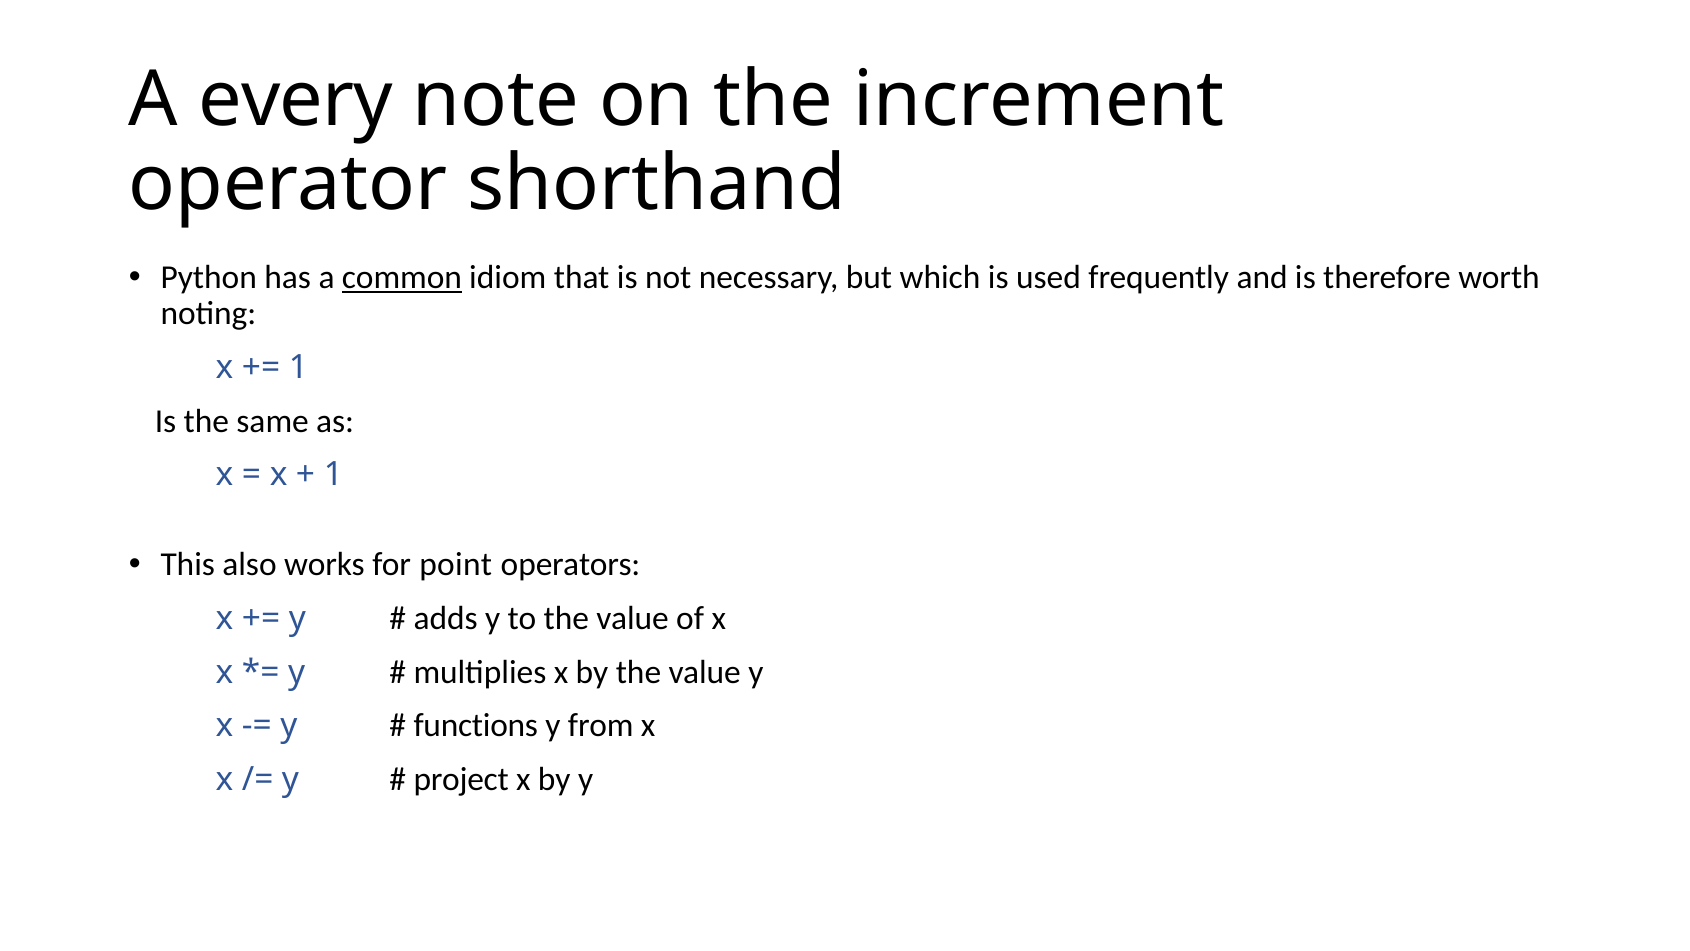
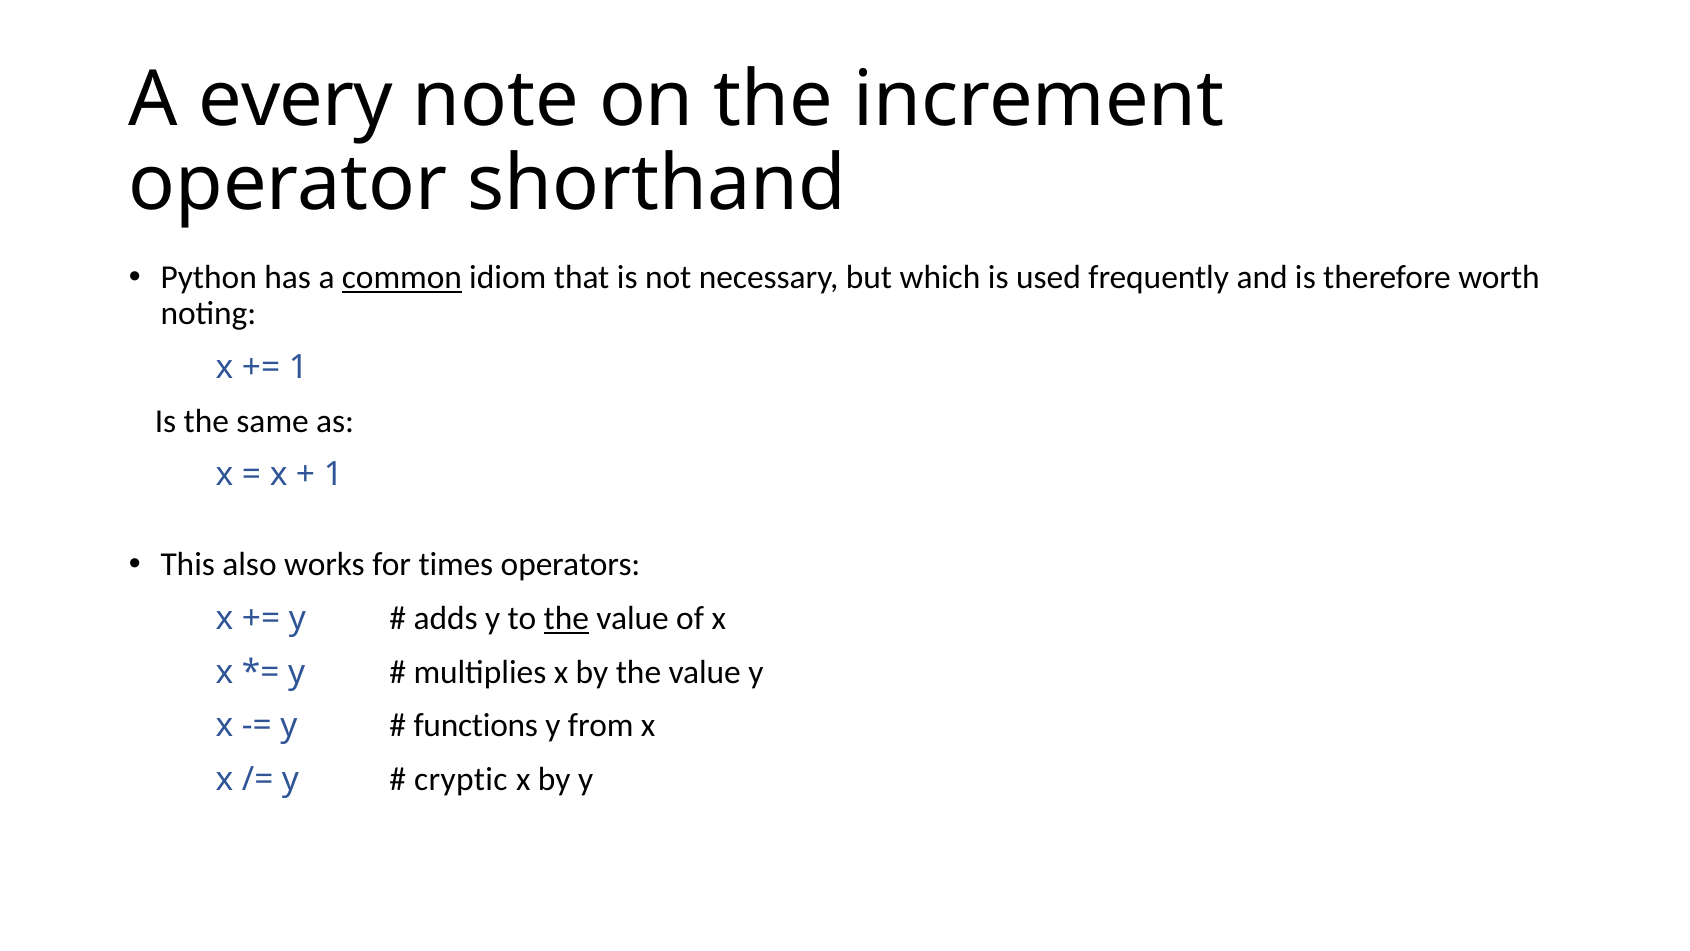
point: point -> times (456, 564)
the underline: none -> present (566, 618)
project: project -> cryptic (461, 779)
